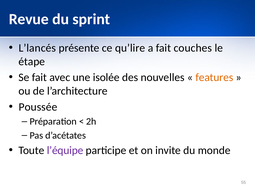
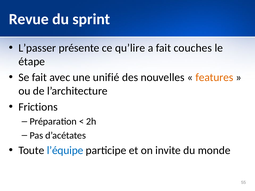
L’lancés: L’lancés -> L’passer (37, 48)
isolée: isolée -> unifié (106, 78)
Poussée: Poussée -> Frictions (38, 107)
l’équipe colour: purple -> blue (65, 151)
